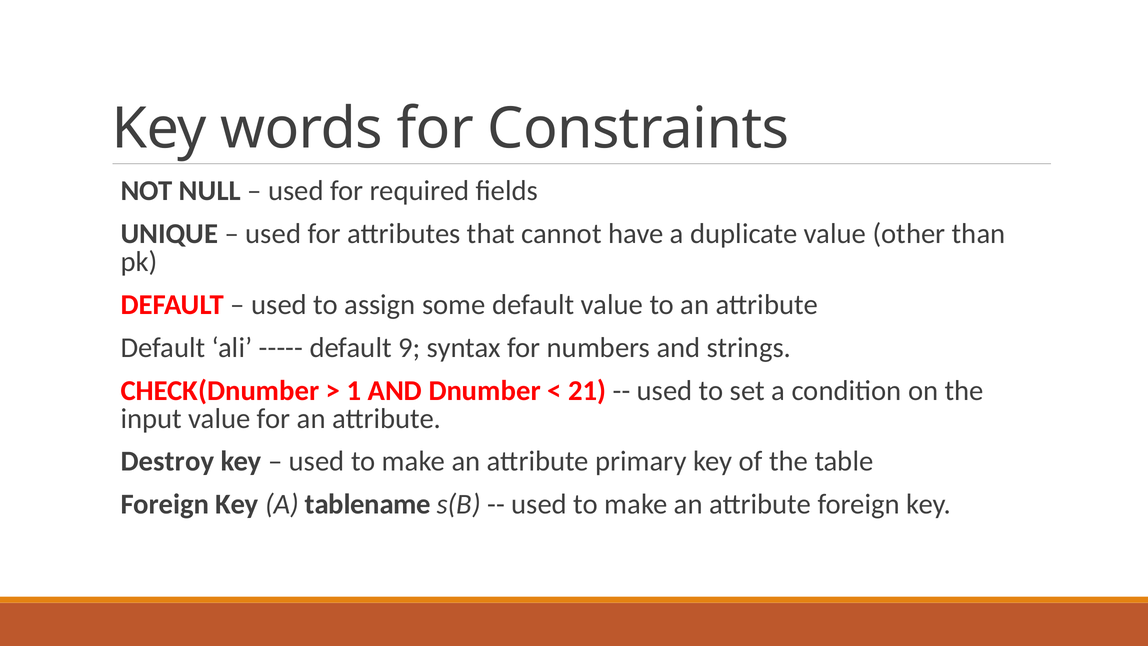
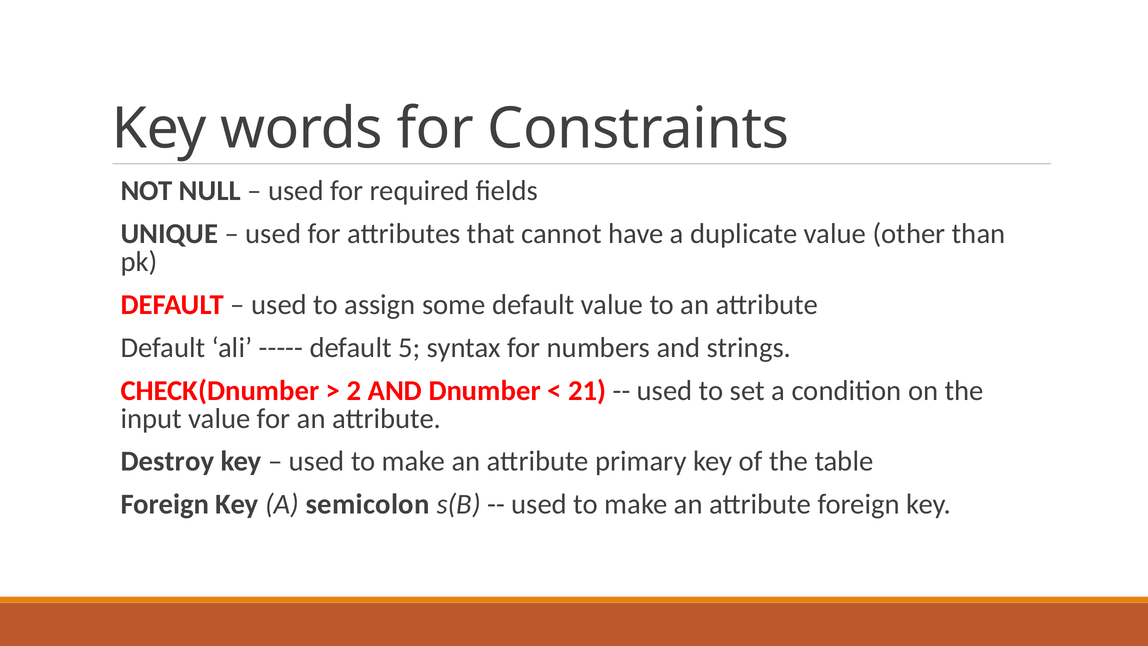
9: 9 -> 5 (409, 348)
1: 1 -> 2 (354, 390)
tablename: tablename -> semicolon (368, 504)
